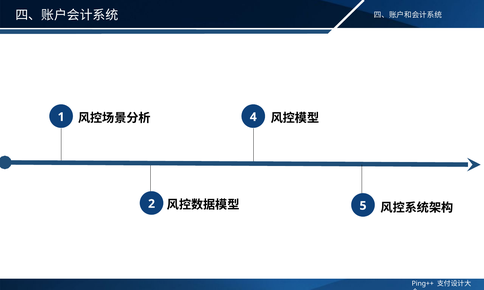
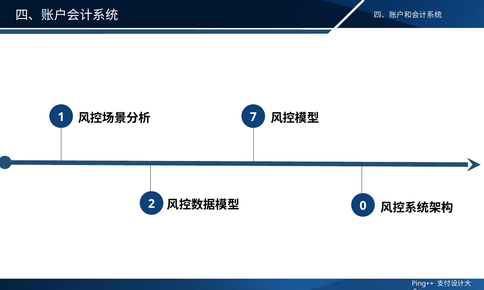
4: 4 -> 7 (253, 117)
5: 5 -> 0 (363, 206)
